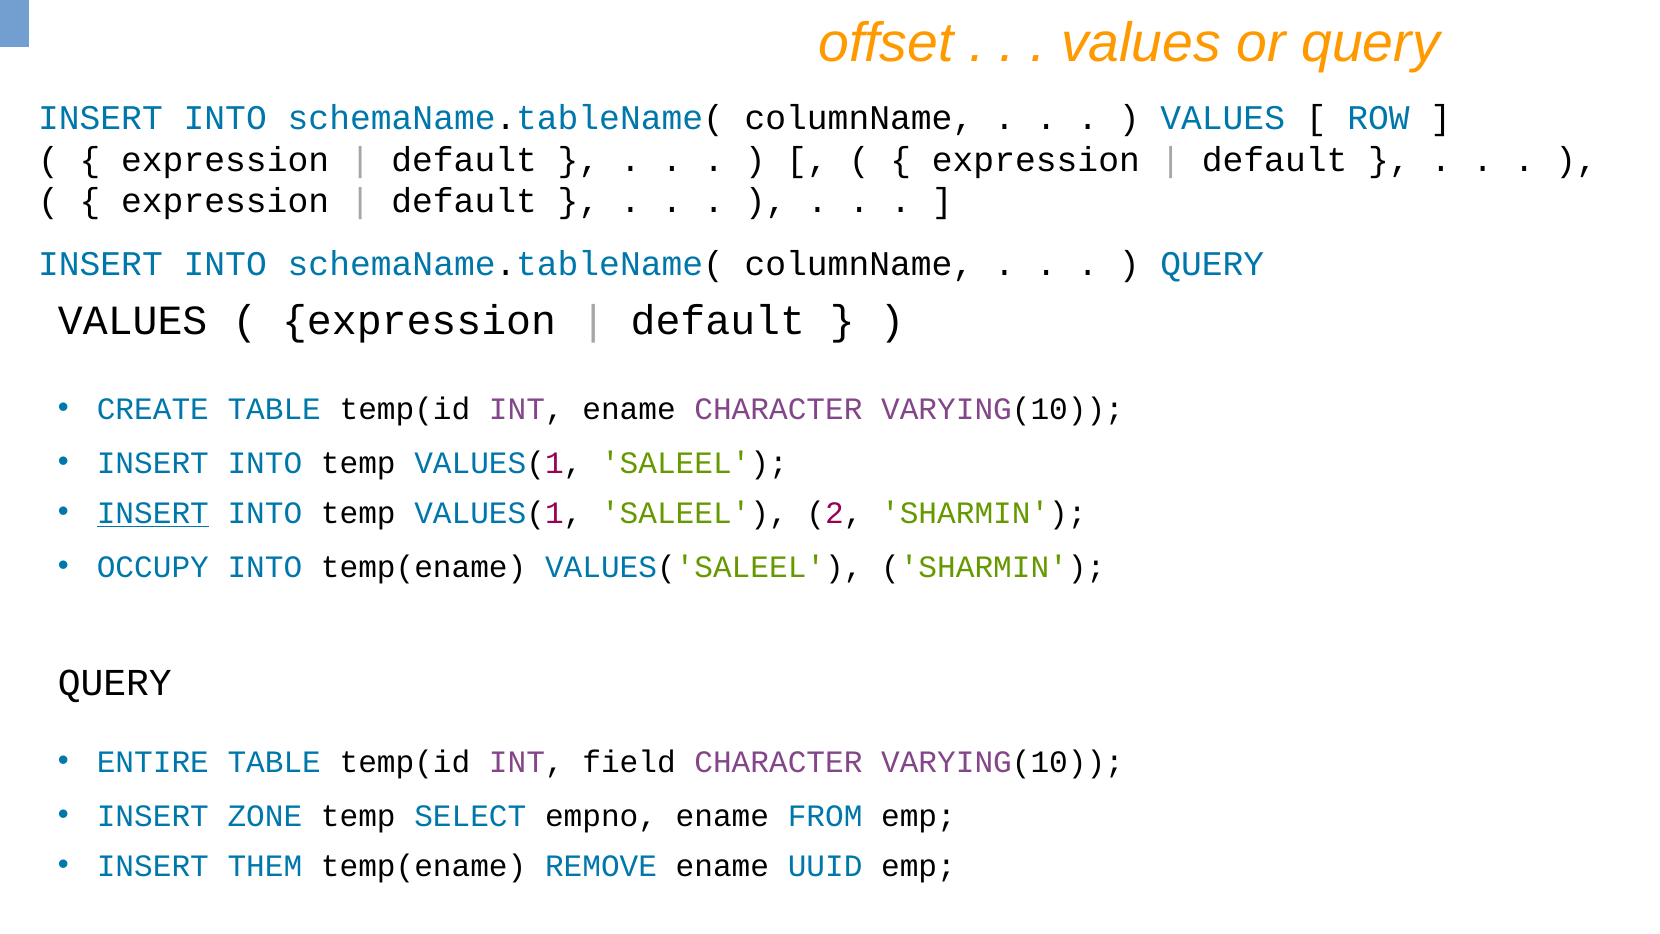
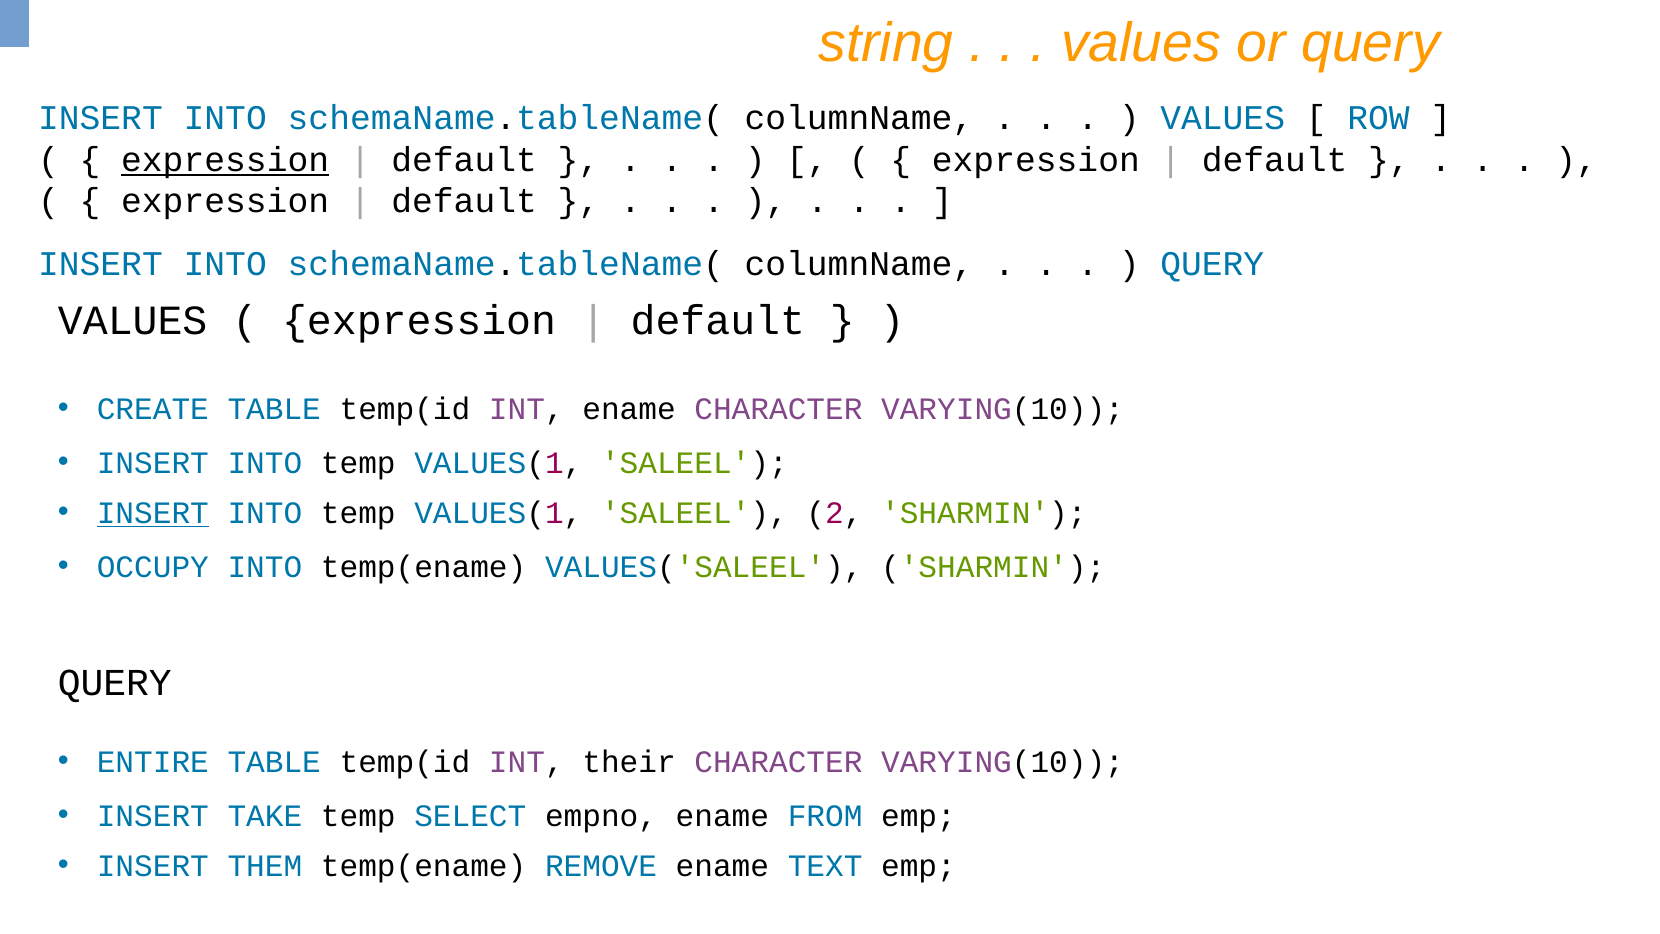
offset: offset -> string (886, 43)
expression underline: none -> present (225, 160)
field: field -> their (629, 762)
ZONE: ZONE -> TAKE (265, 816)
UUID: UUID -> TEXT (825, 866)
